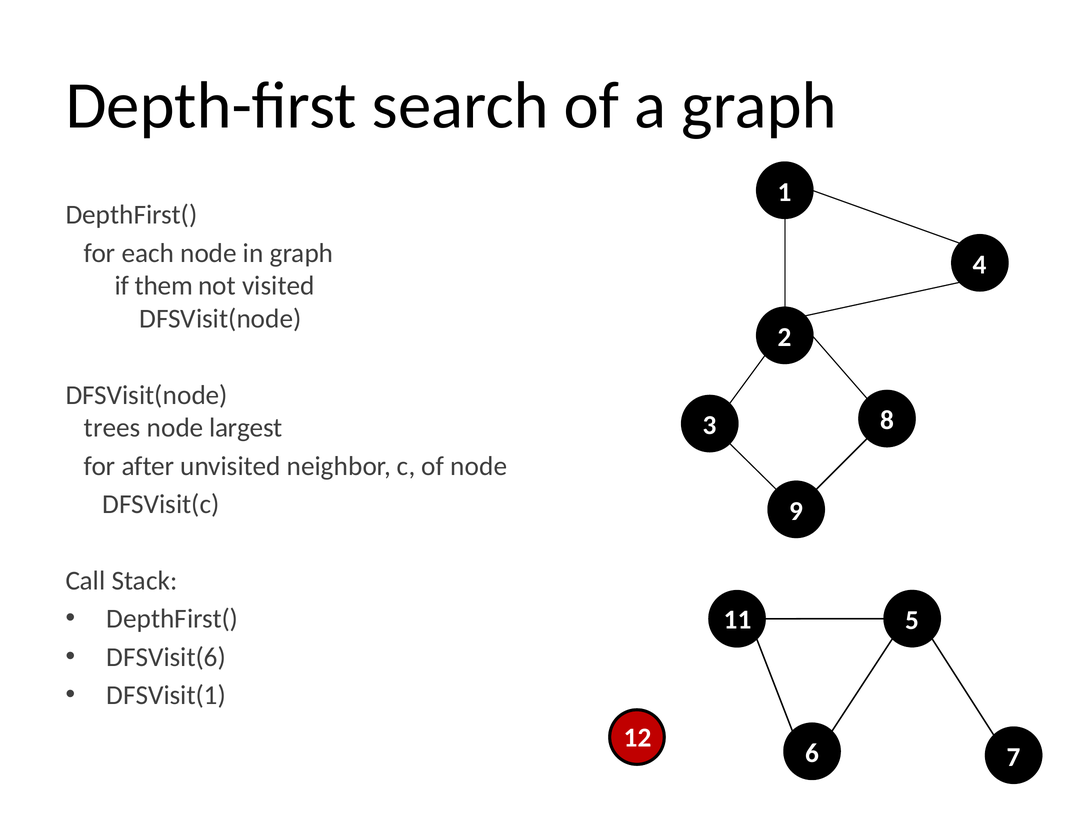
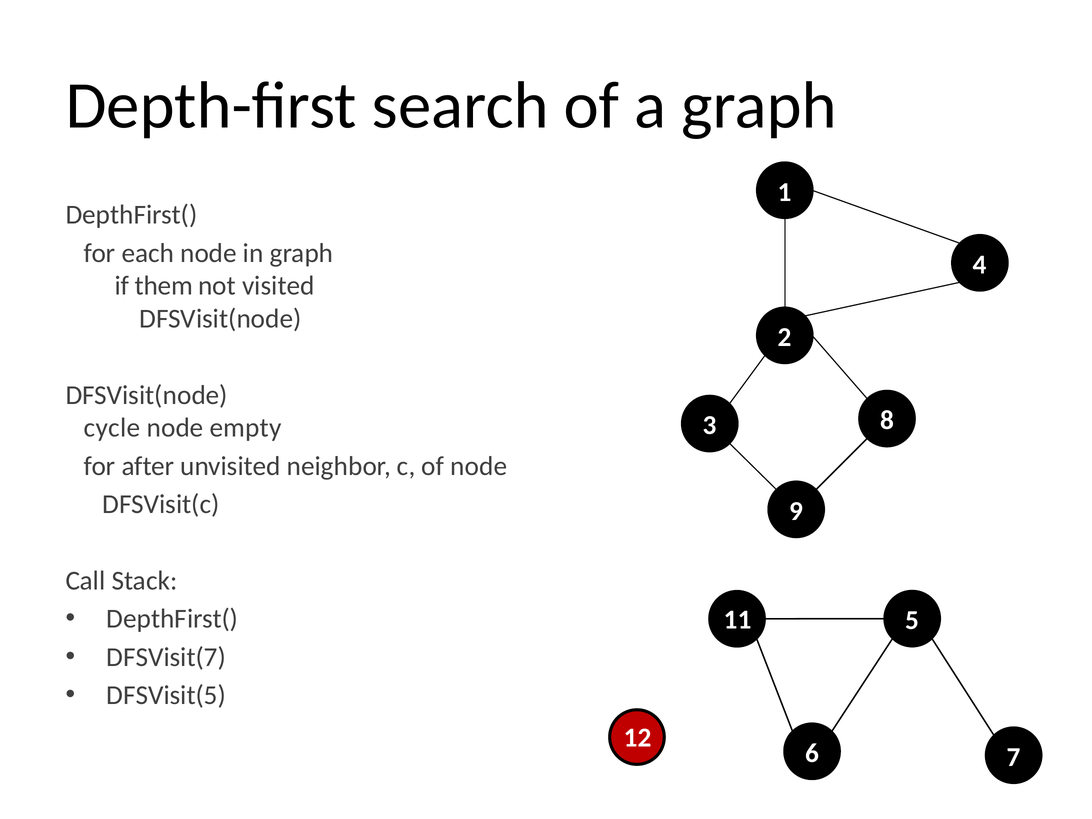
trees: trees -> cycle (112, 428)
largest: largest -> empty (246, 428)
DFSVisit(6: DFSVisit(6 -> DFSVisit(7 (166, 657)
DFSVisit(1: DFSVisit(1 -> DFSVisit(5 (166, 695)
